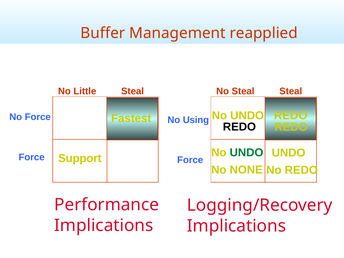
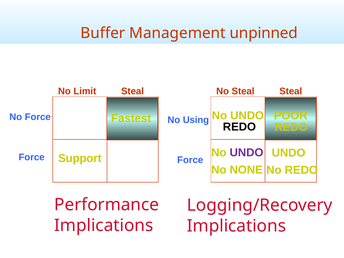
reapplied: reapplied -> unpinned (264, 33)
Little: Little -> Limit (85, 91)
REDO: REDO -> POOR (291, 116)
UNDO colour: green -> purple (247, 153)
